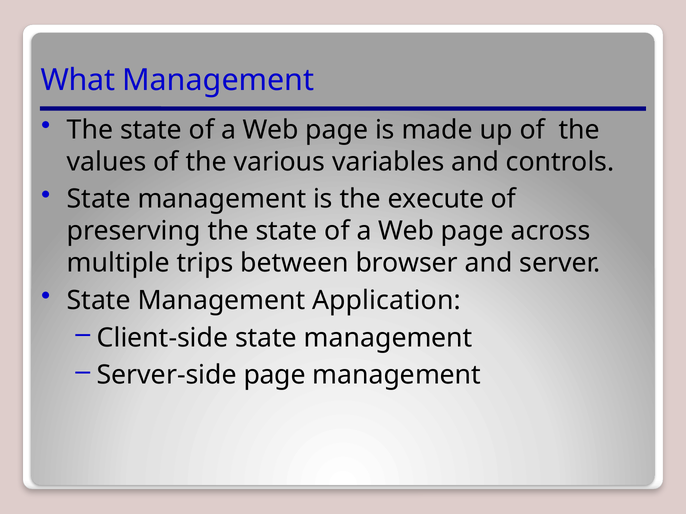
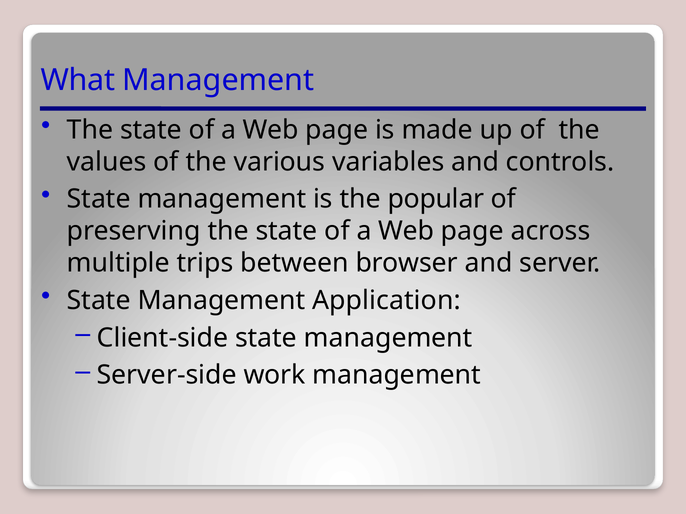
execute: execute -> popular (436, 199)
Server-side page: page -> work (275, 376)
